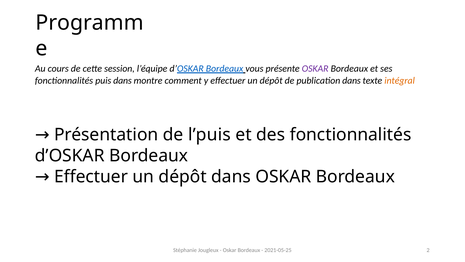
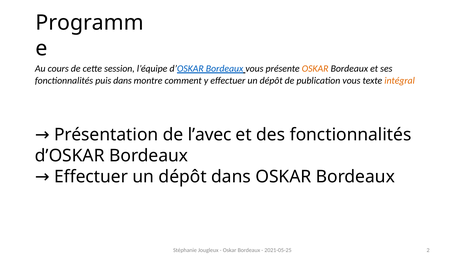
OSKAR colour: purple -> orange (315, 68)
publication dans: dans -> vous (351, 80)
l’puis: l’puis -> l’avec (210, 135)
